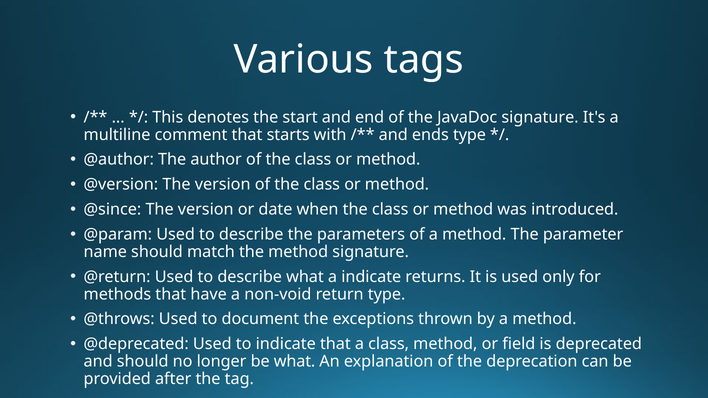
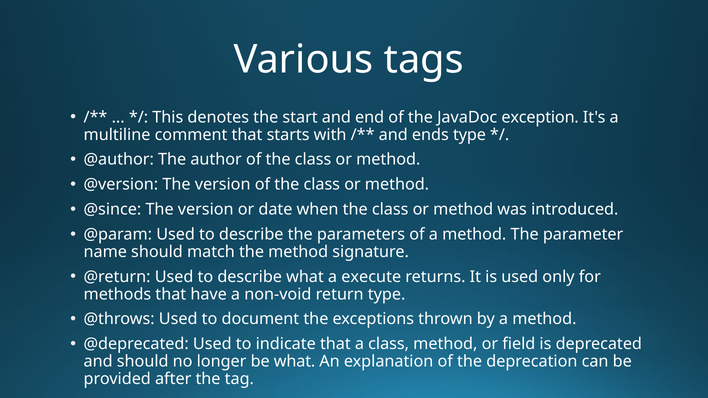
JavaDoc signature: signature -> exception (540, 117)
a indicate: indicate -> execute (371, 277)
